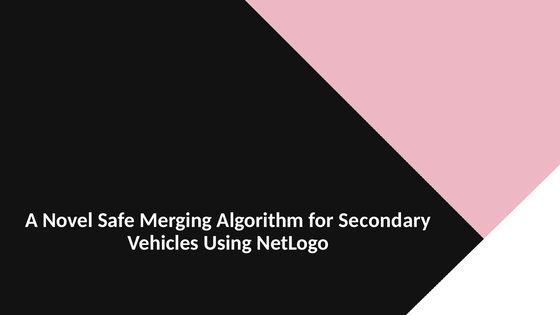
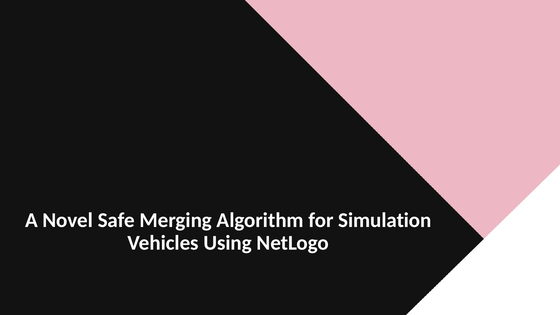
Secondary: Secondary -> Simulation (385, 220)
